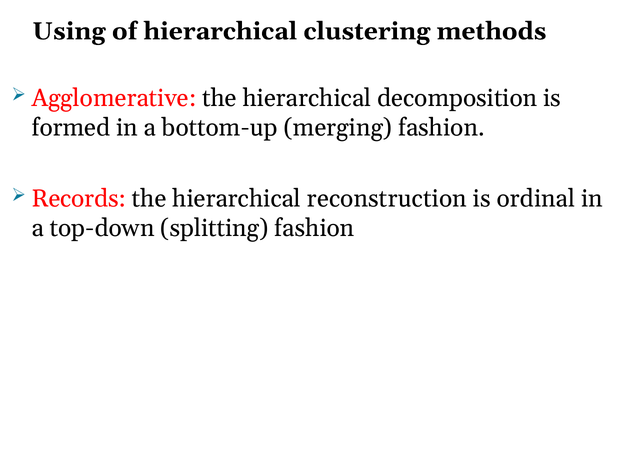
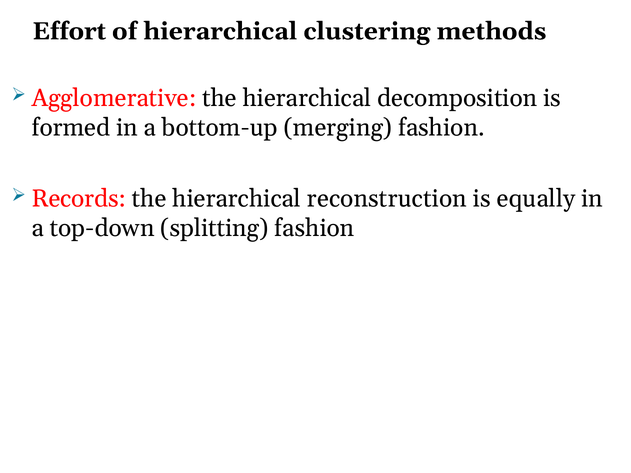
Using: Using -> Effort (69, 31)
ordinal: ordinal -> equally (536, 199)
